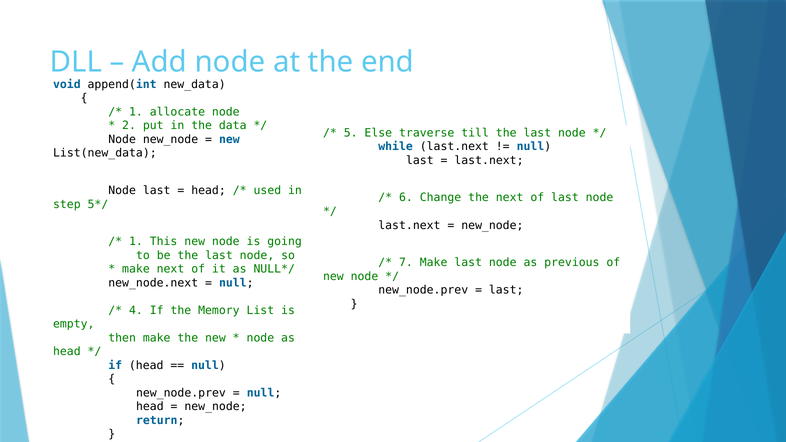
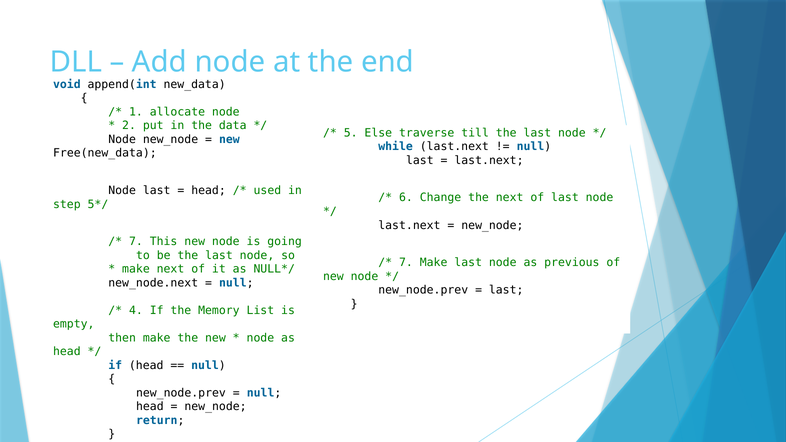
List(new_data: List(new_data -> Free(new_data (105, 153)
1: 1 -> 7 (136, 242)
